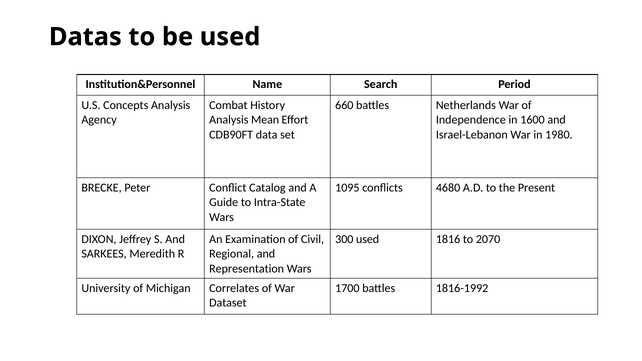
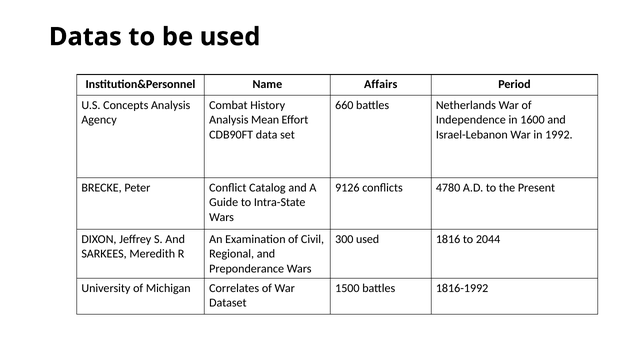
Search: Search -> Affairs (381, 84)
1980: 1980 -> 1992 (559, 135)
1095: 1095 -> 9126 (347, 188)
4680: 4680 -> 4780 (448, 188)
2070: 2070 -> 2044 (488, 239)
Representation: Representation -> Preponderance (247, 269)
1700: 1700 -> 1500 (347, 288)
